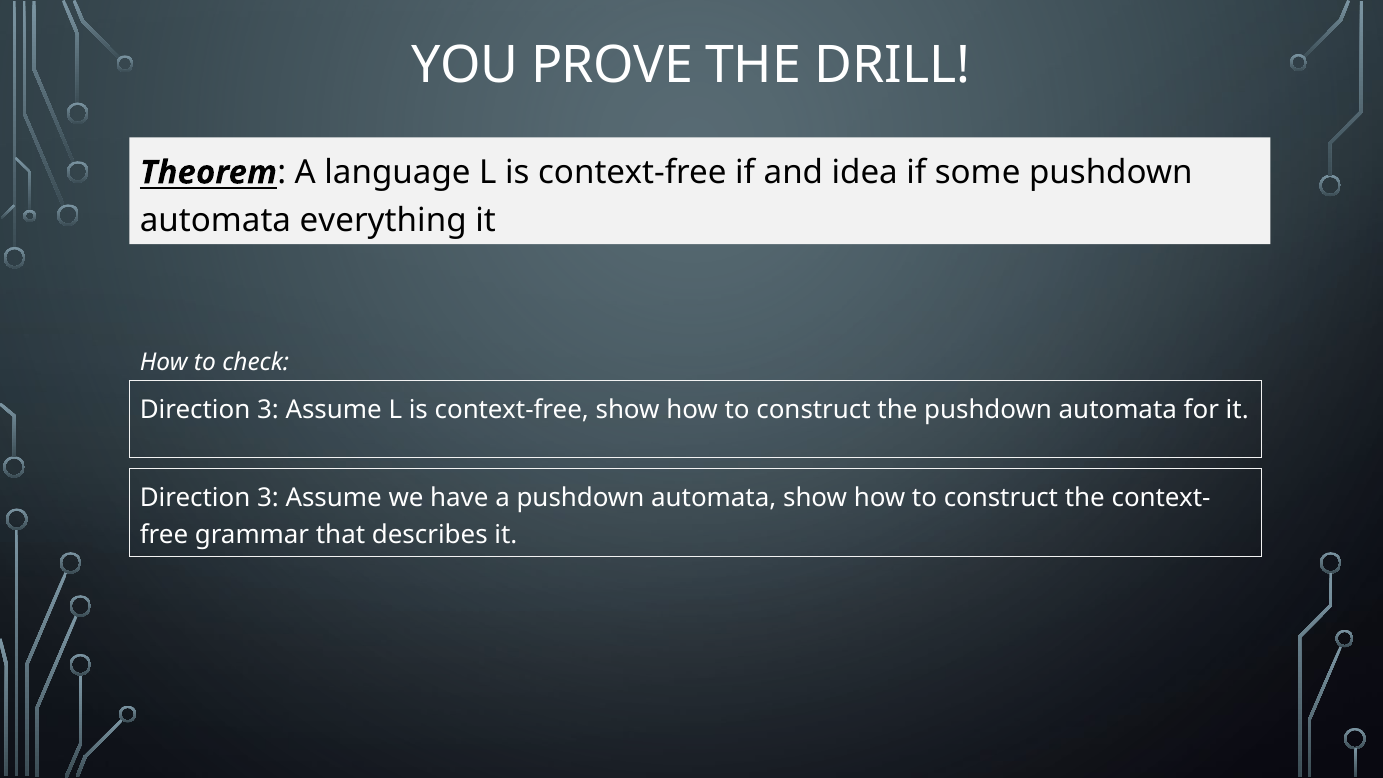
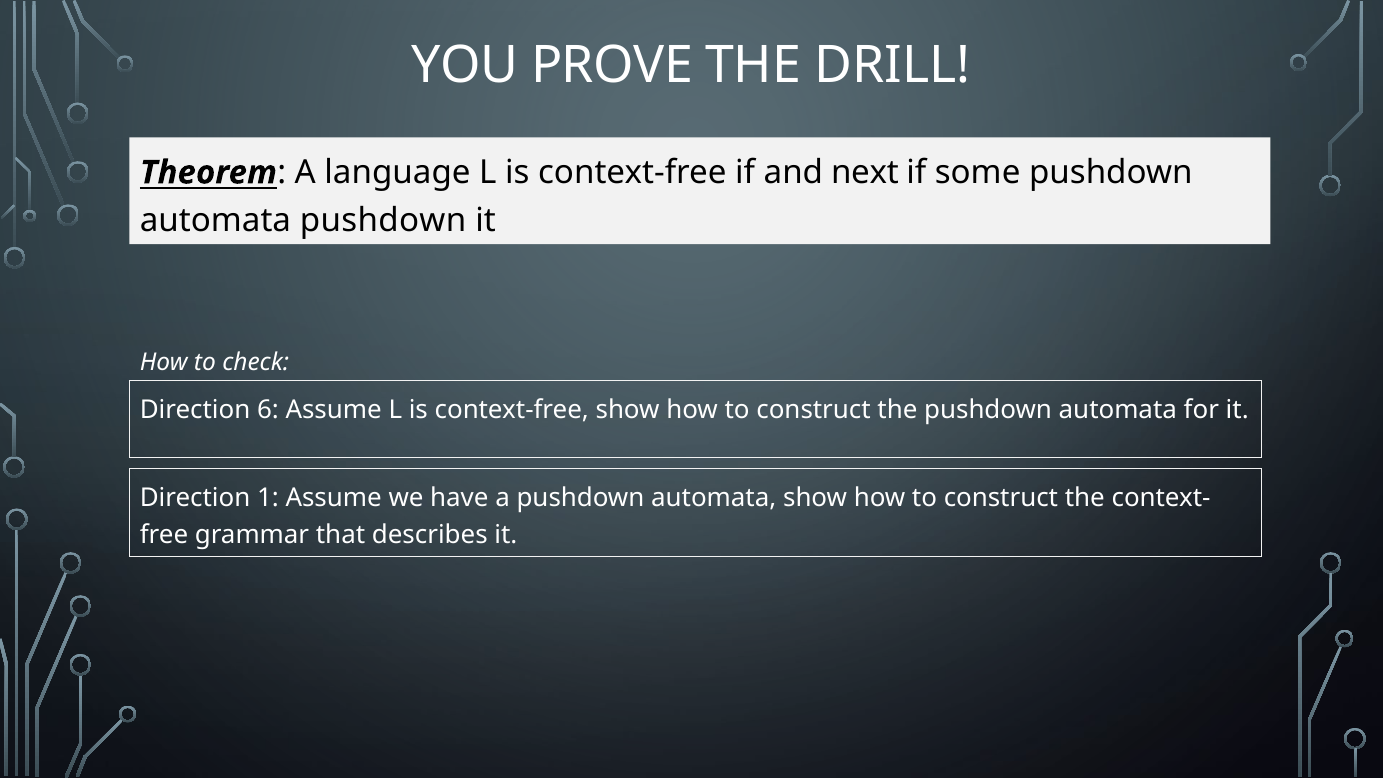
idea: idea -> next (865, 173)
automata everything: everything -> pushdown (383, 220)
3: 3 -> 6 (268, 410)
3: 3 -> 1 (268, 498)
